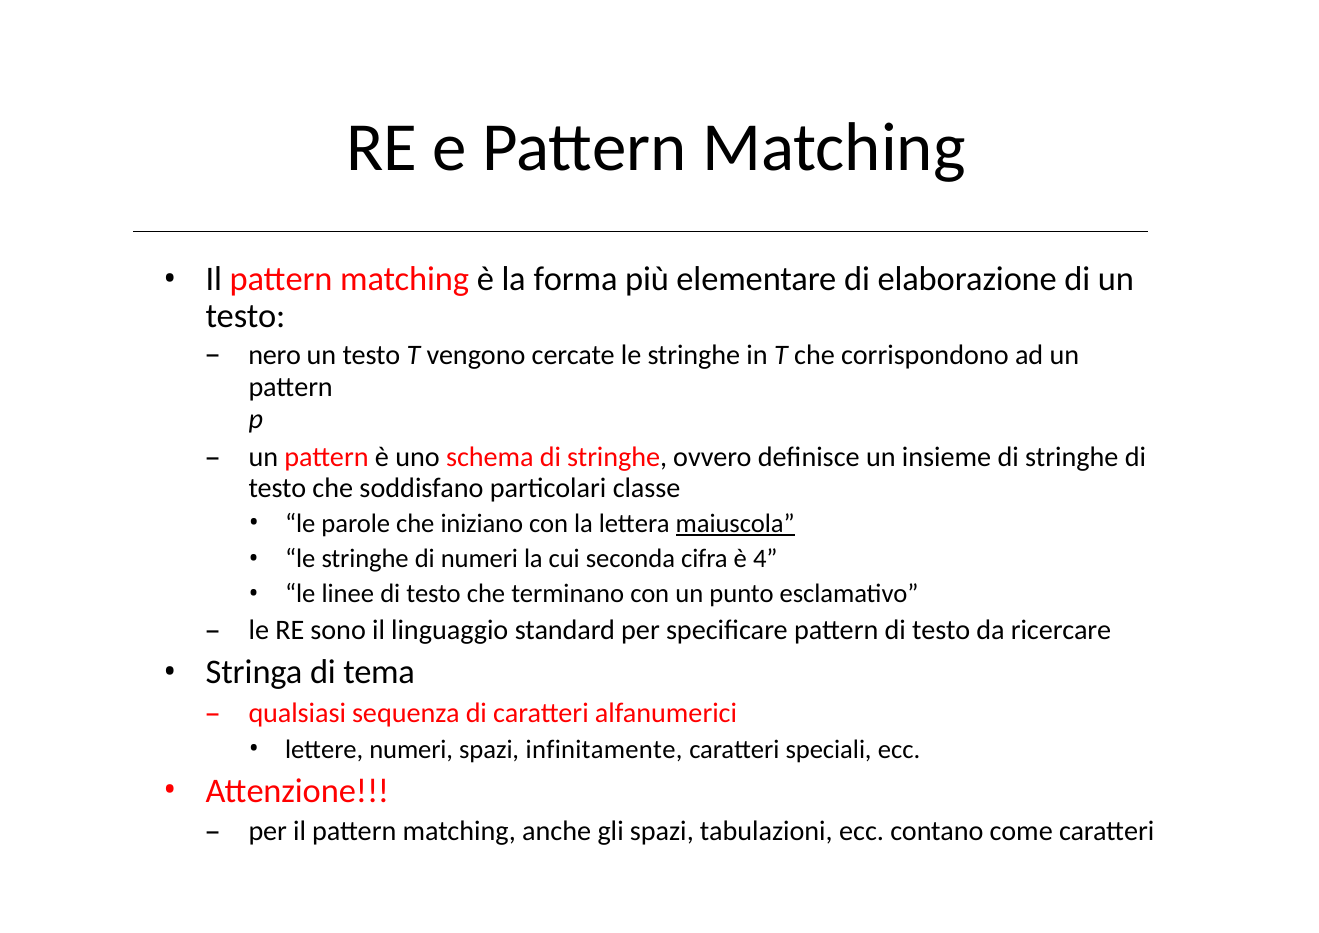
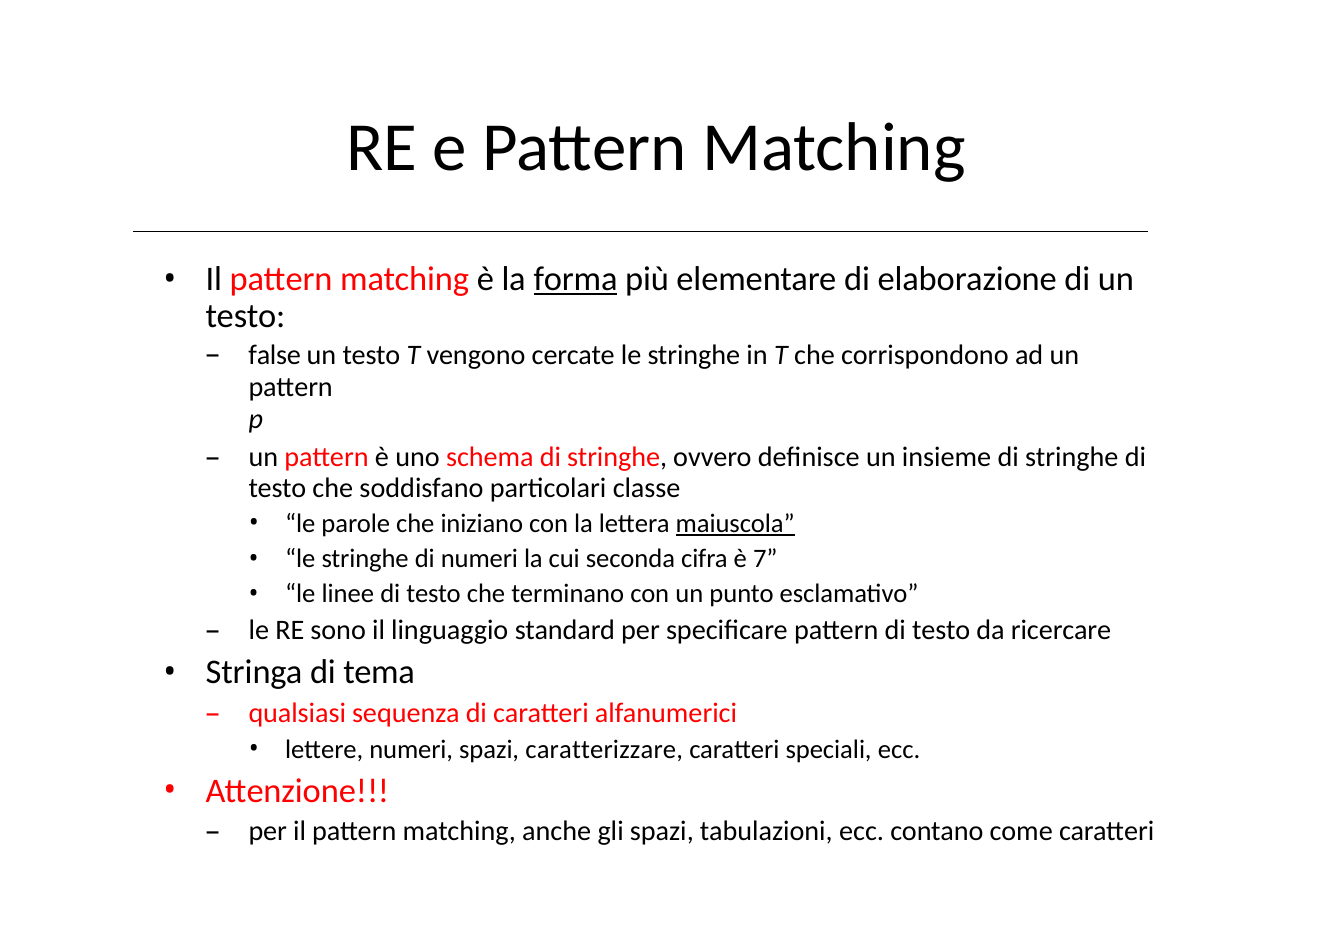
forma underline: none -> present (576, 279)
nero: nero -> false (275, 355)
4: 4 -> 7 (765, 559)
infinitamente: infinitamente -> caratterizzare (604, 749)
